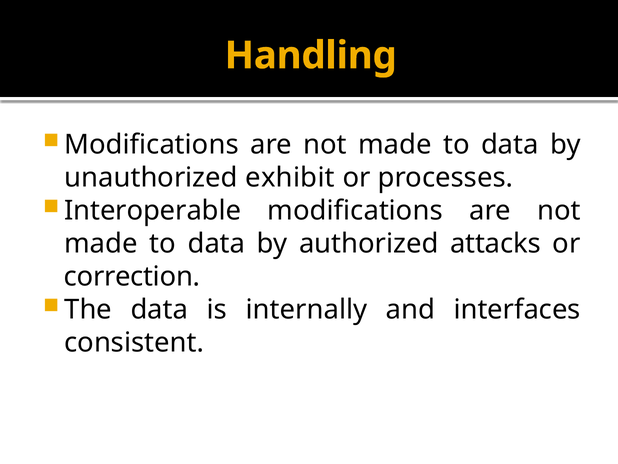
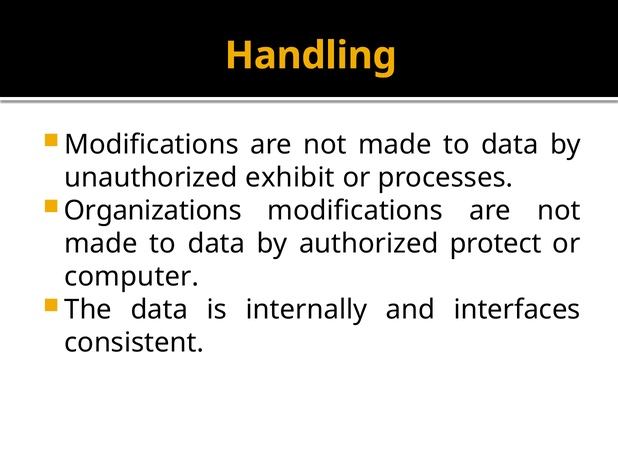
Interoperable: Interoperable -> Organizations (153, 211)
attacks: attacks -> protect (496, 244)
correction: correction -> computer (132, 277)
